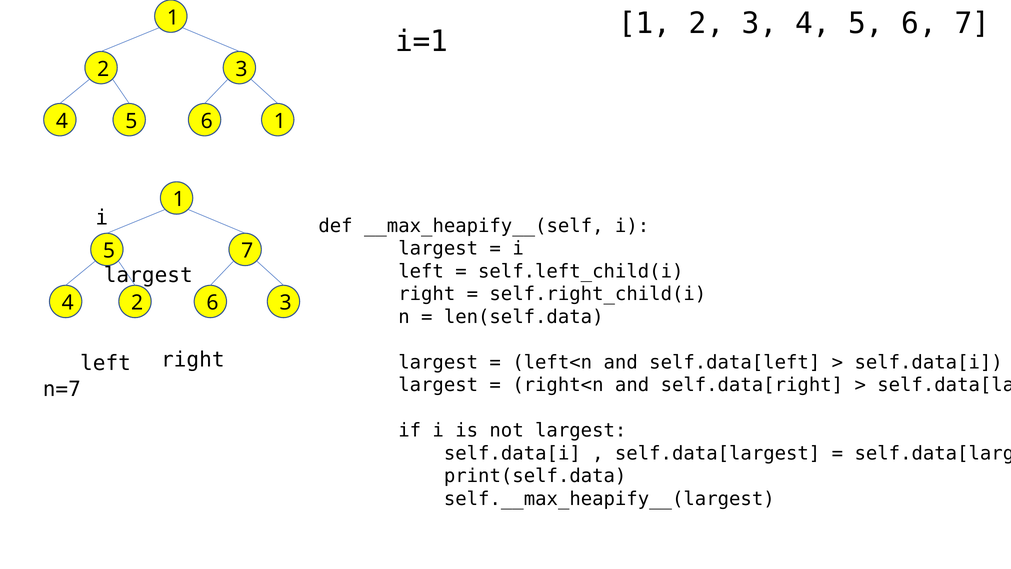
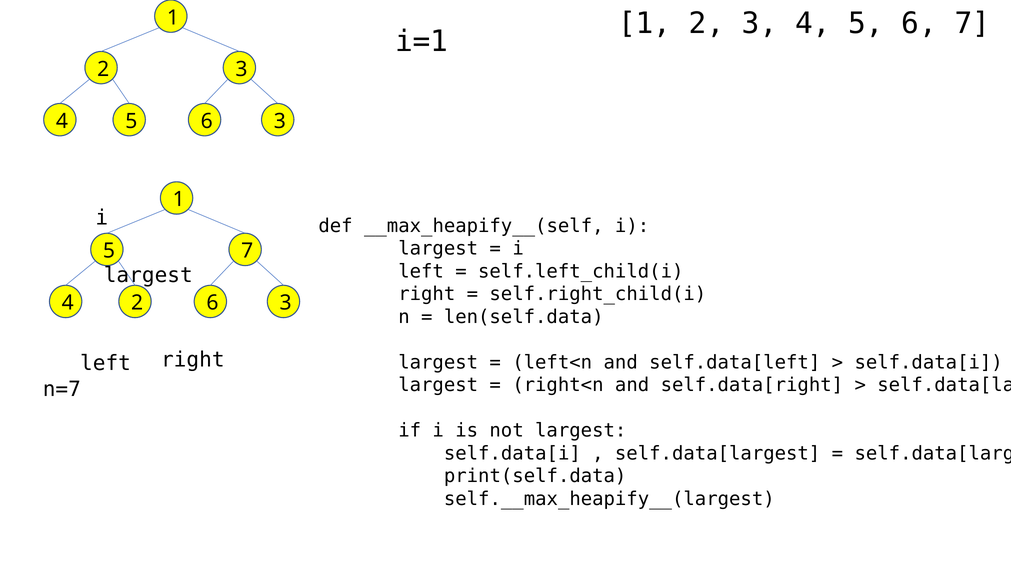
5 6 1: 1 -> 3 (280, 121)
